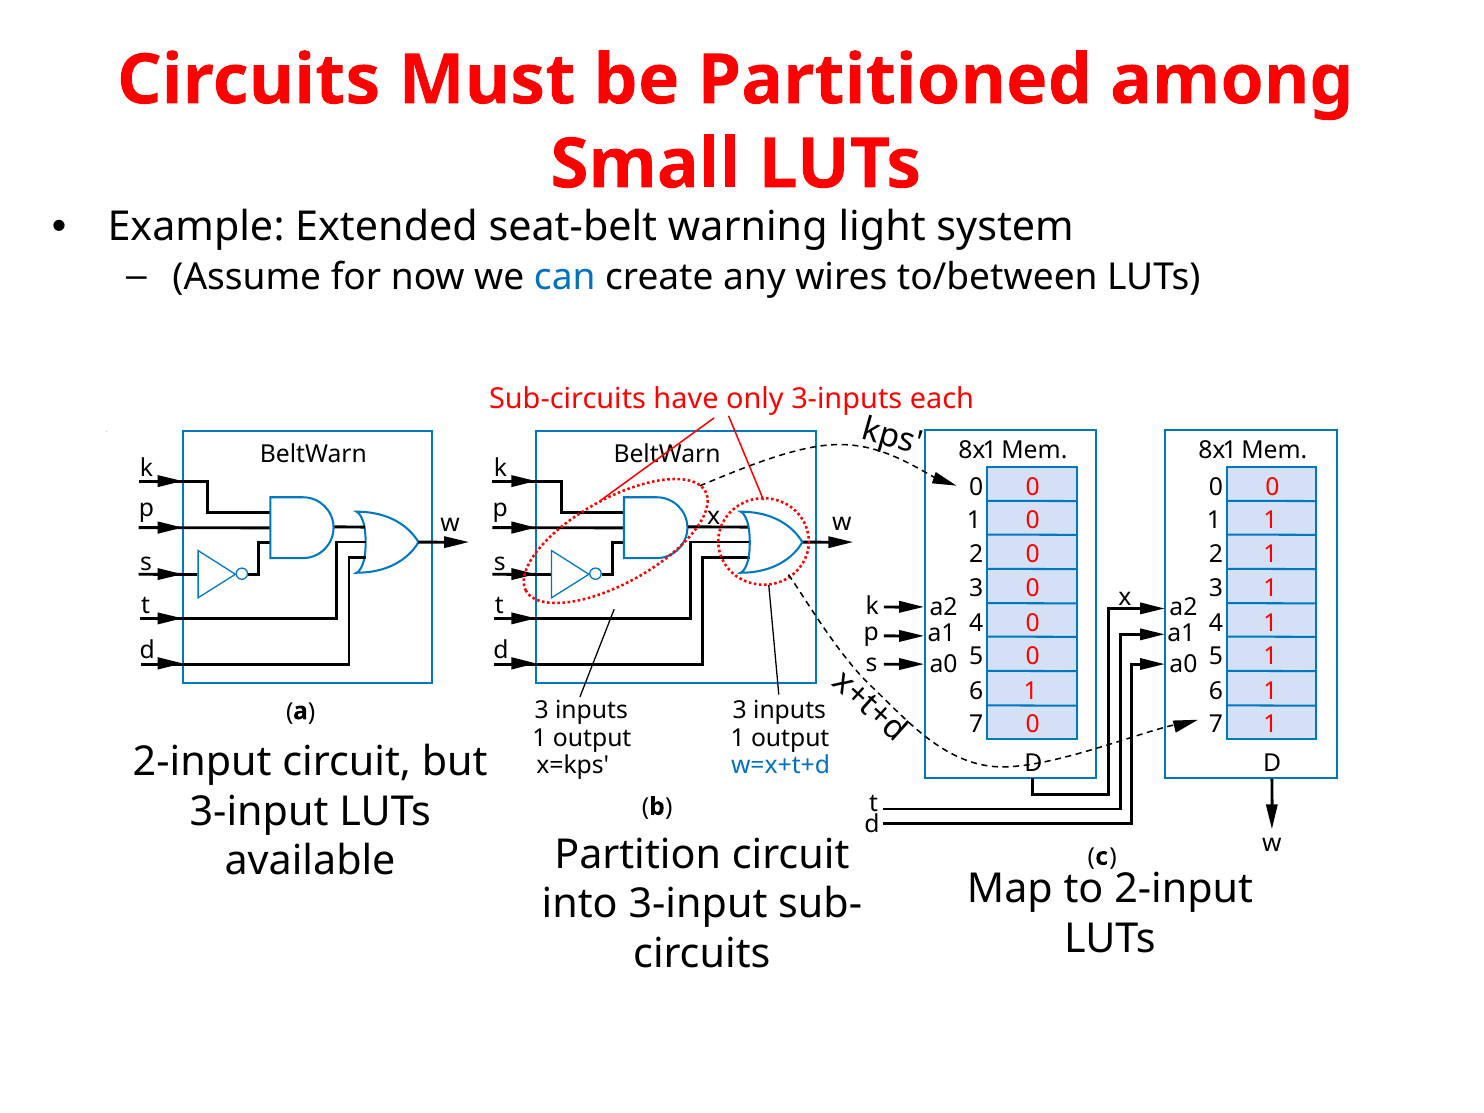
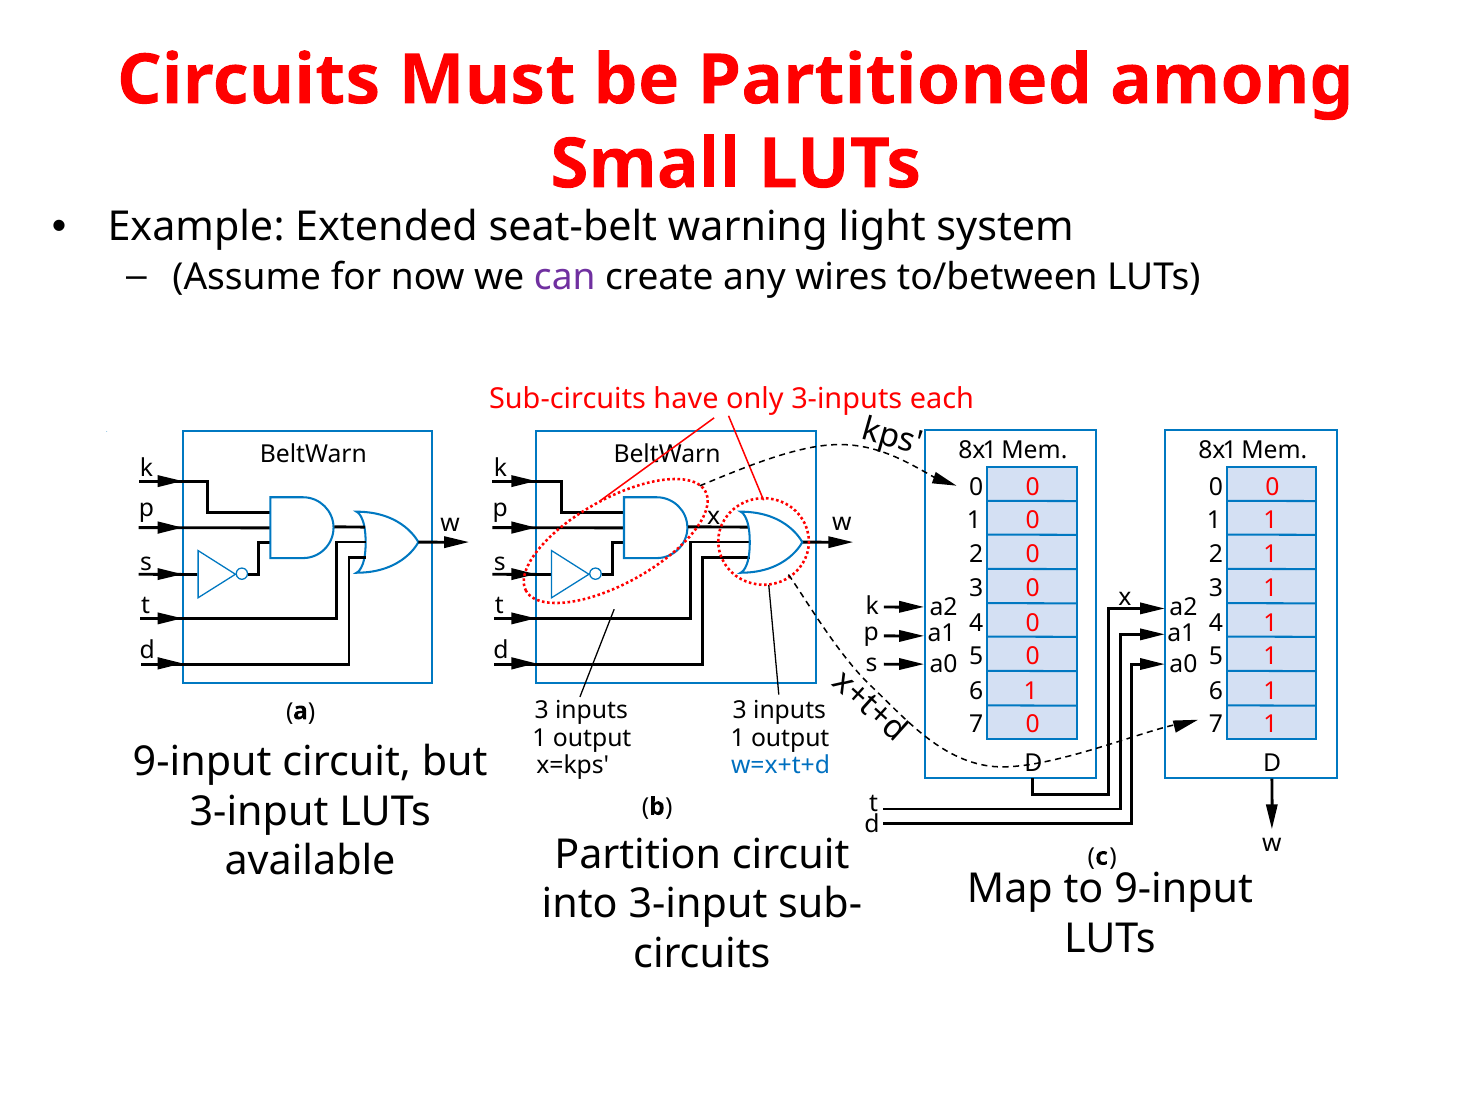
can colour: blue -> purple (565, 277)
2-input: 2-input -> 9-input (202, 762)
to 2-input: 2-input -> 9-input (1184, 889)
